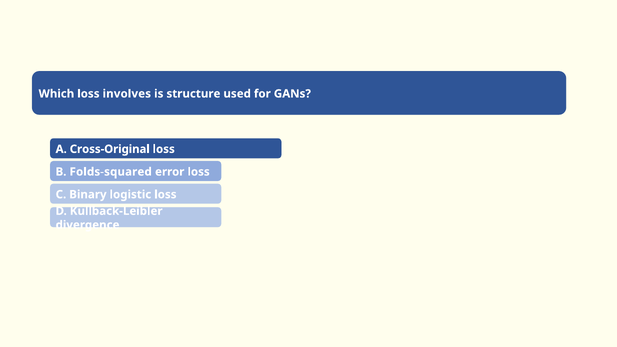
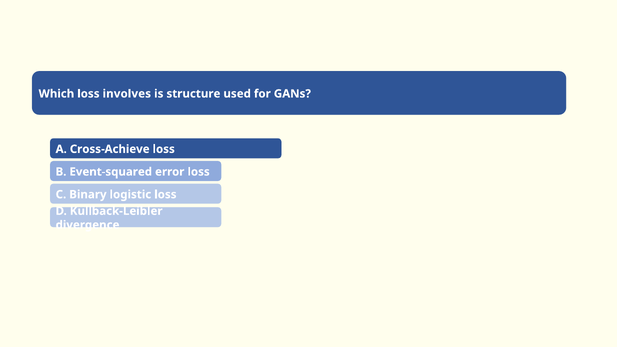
Cross-Original: Cross-Original -> Cross-Achieve (110, 149)
Folds-squared: Folds-squared -> Event-squared (111, 172)
